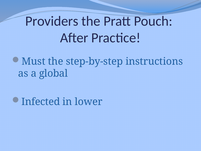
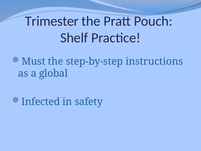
Providers: Providers -> Trimester (52, 21)
After: After -> Shelf (74, 38)
lower: lower -> safety (89, 102)
